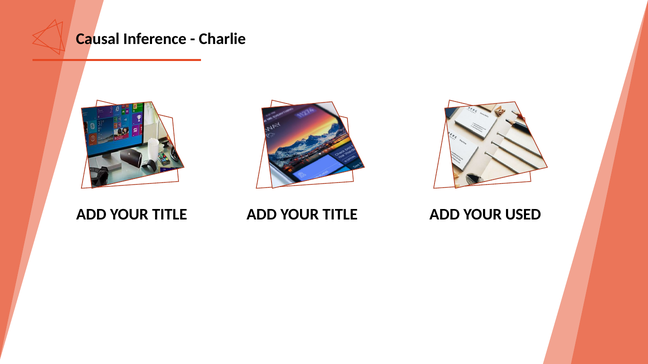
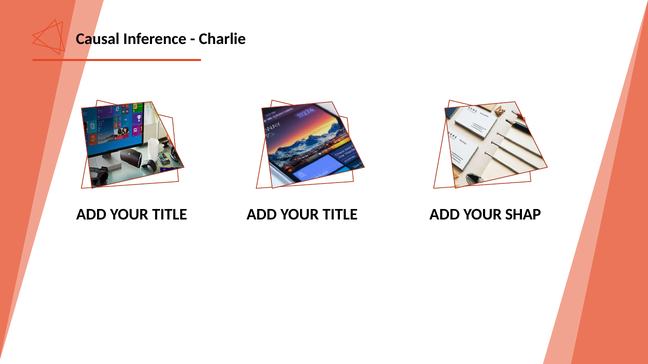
USED: USED -> SHAP (523, 215)
